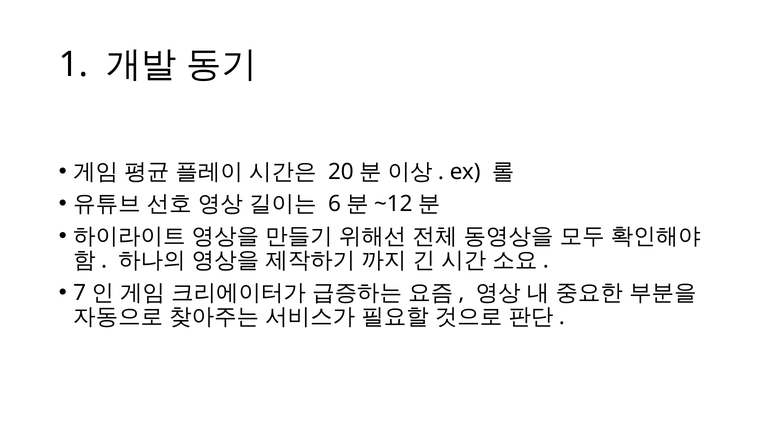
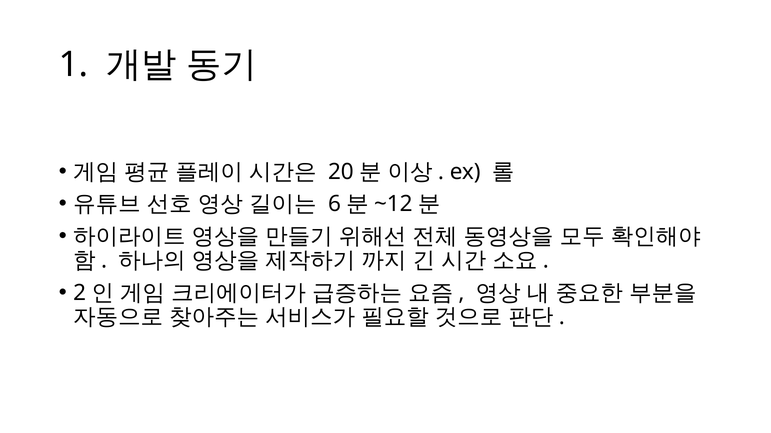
7: 7 -> 2 (80, 293)
